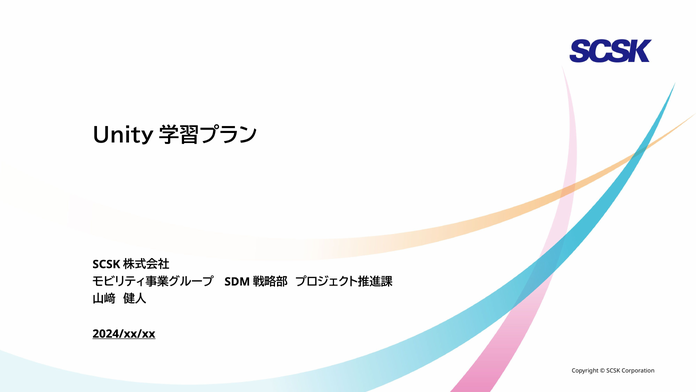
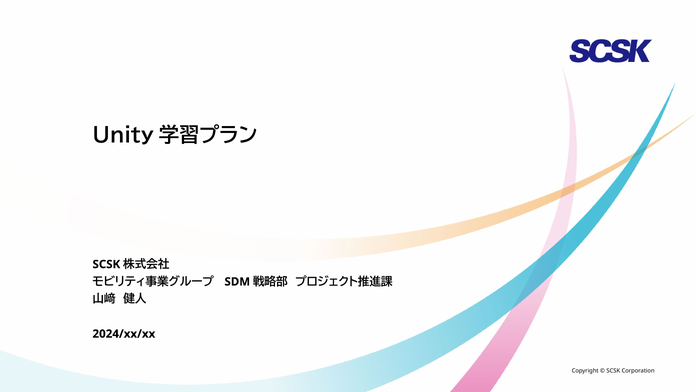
2024/xx/xx underline: present -> none (124, 333)
